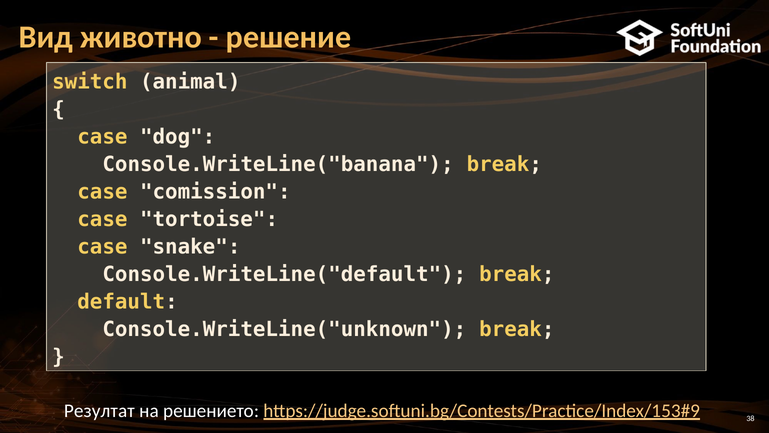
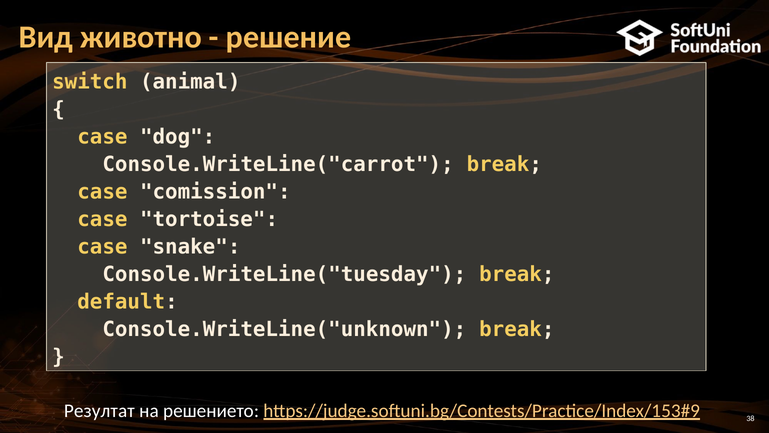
Console.WriteLine("banana: Console.WriteLine("banana -> Console.WriteLine("carrot (278, 164)
Console.WriteLine("default: Console.WriteLine("default -> Console.WriteLine("tuesday (284, 274)
